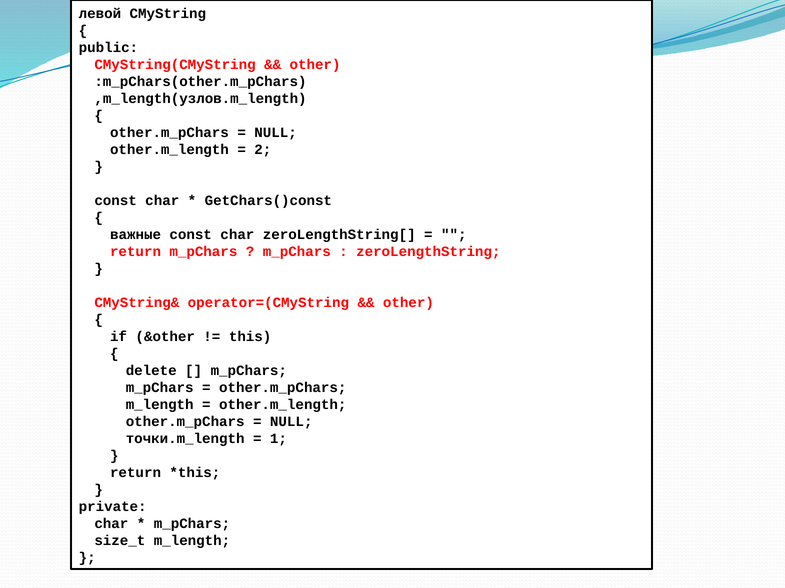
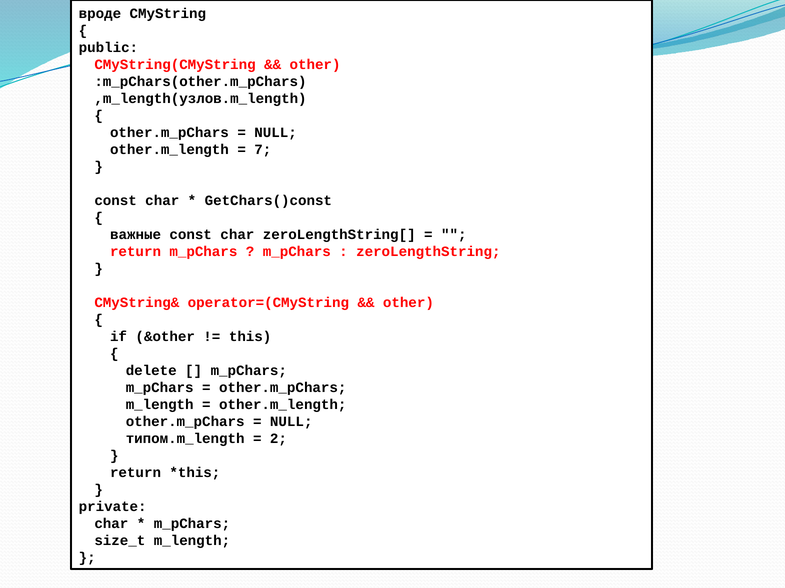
левой: левой -> вроде (100, 13)
2: 2 -> 7 (263, 150)
точки.m_length: точки.m_length -> типом.m_length (185, 439)
1: 1 -> 2 (278, 439)
